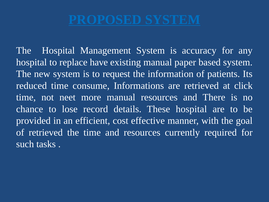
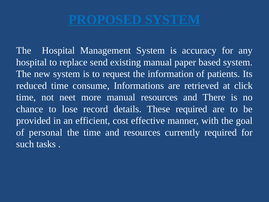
have: have -> send (99, 62)
These hospital: hospital -> required (191, 109)
of retrieved: retrieved -> personal (46, 132)
